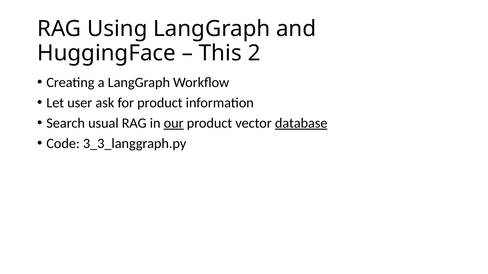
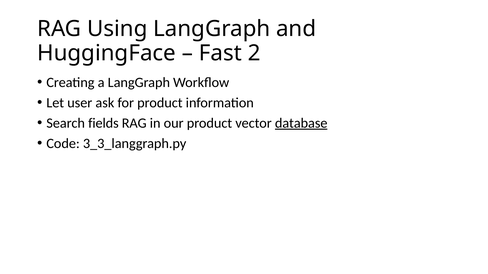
This: This -> Fast (220, 53)
usual: usual -> fields (103, 123)
our underline: present -> none (174, 123)
